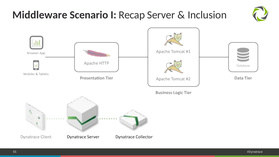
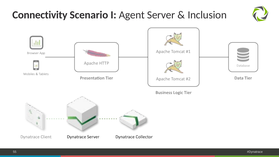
Middleware: Middleware -> Connectivity (40, 15)
Recap: Recap -> Agent (132, 15)
